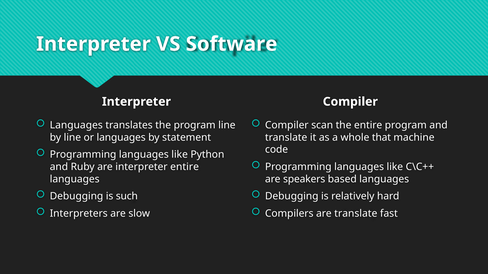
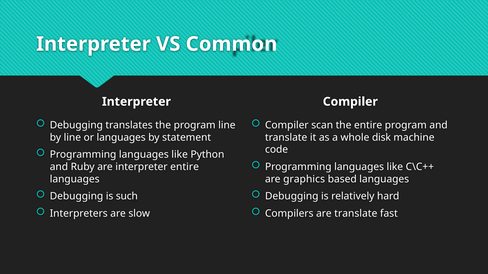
Software: Software -> Common (232, 44)
Languages: Languages -> Debugging (76, 125)
that: that -> disk (381, 138)
speakers: speakers -> graphics (304, 179)
